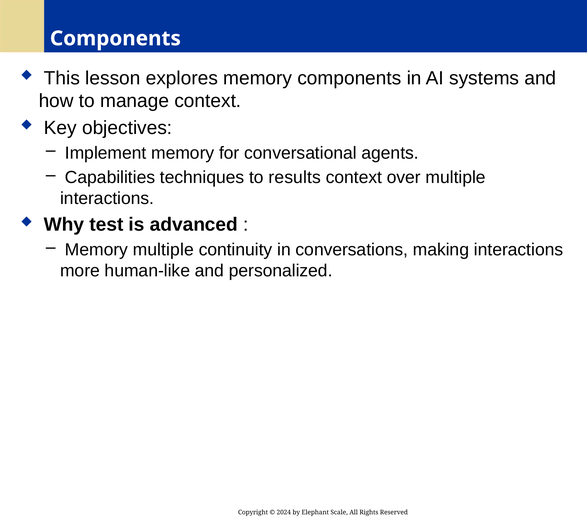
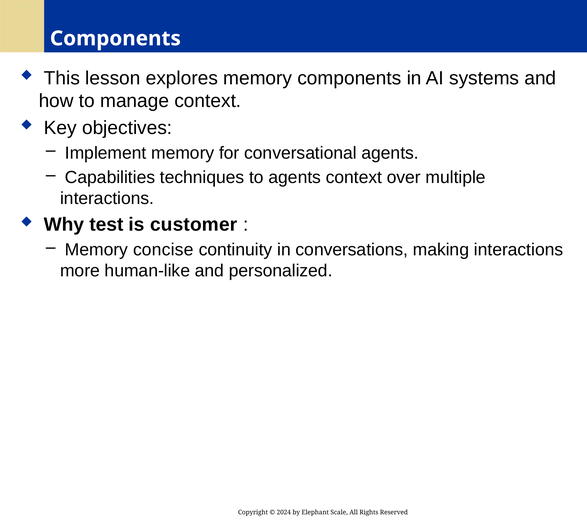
to results: results -> agents (295, 177)
advanced: advanced -> customer (194, 224)
Memory multiple: multiple -> concise (163, 250)
